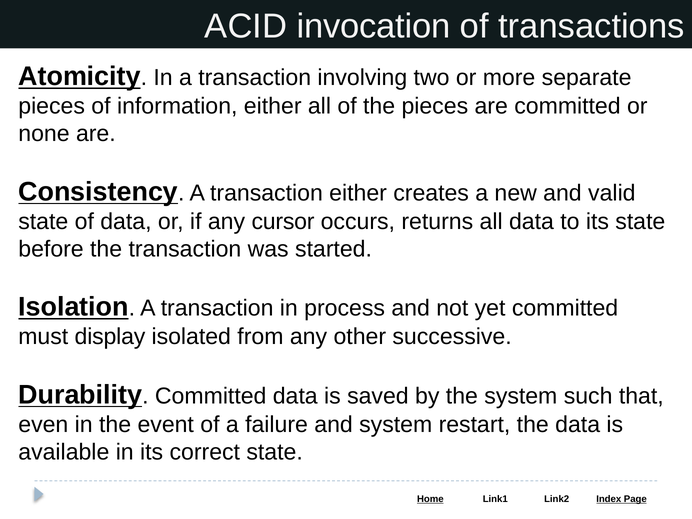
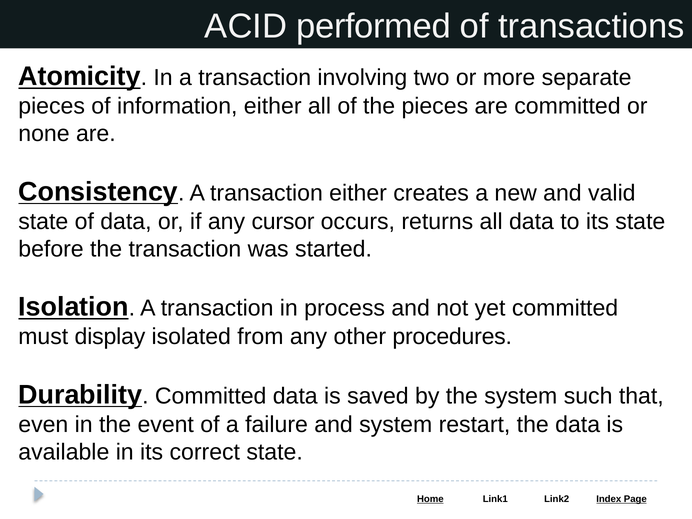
invocation: invocation -> performed (374, 27)
successive: successive -> procedures (452, 337)
